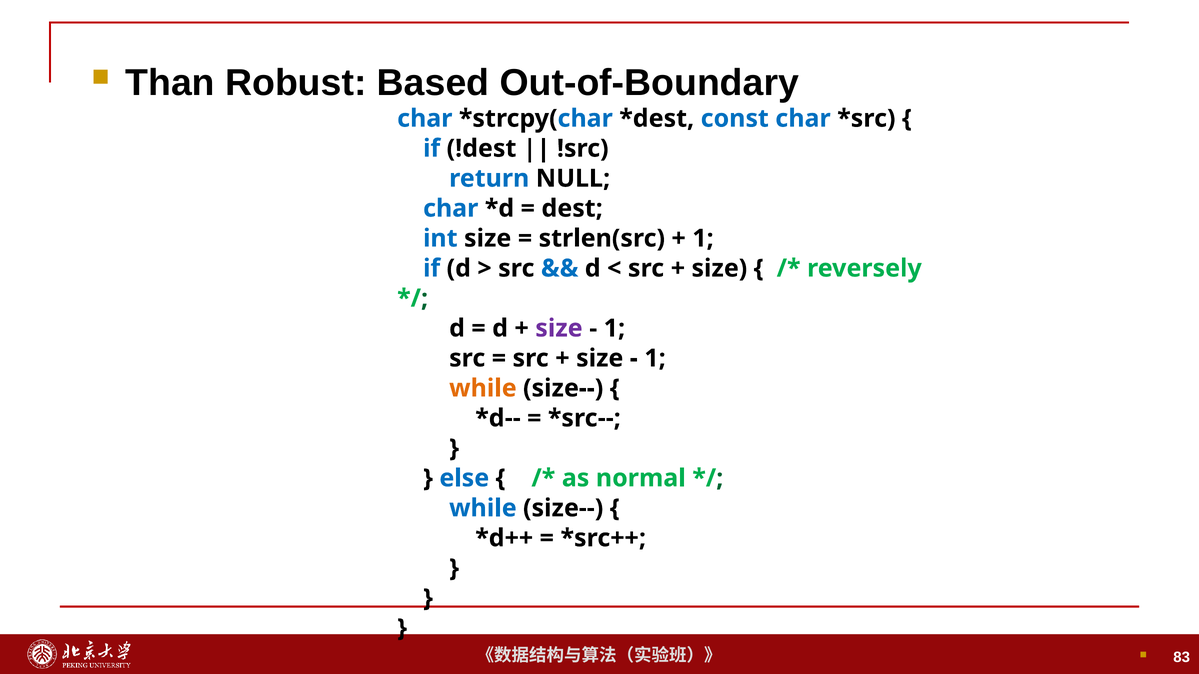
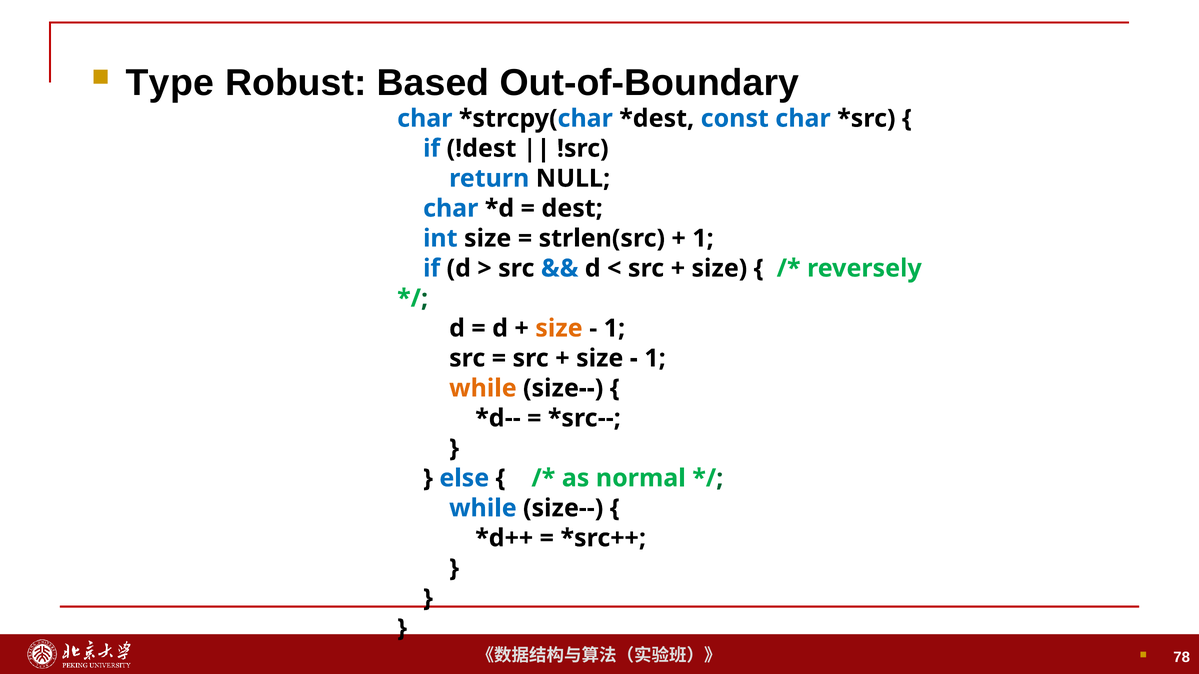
Than: Than -> Type (170, 83)
size colour: purple -> orange (559, 328)
83: 83 -> 78 (1182, 657)
